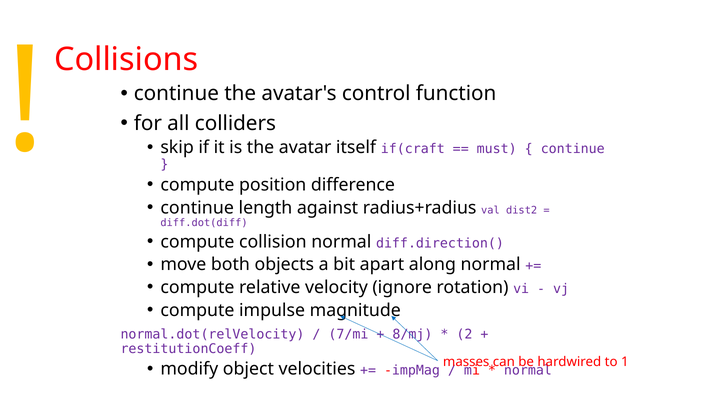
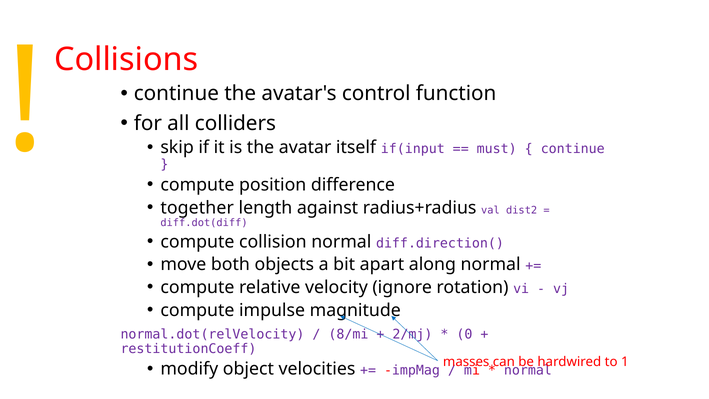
if(craft: if(craft -> if(input (413, 149)
continue: continue -> together (197, 208)
7/mi: 7/mi -> 8/mi (348, 334)
8/mj: 8/mj -> 2/mj (412, 334)
2: 2 -> 0 (464, 334)
